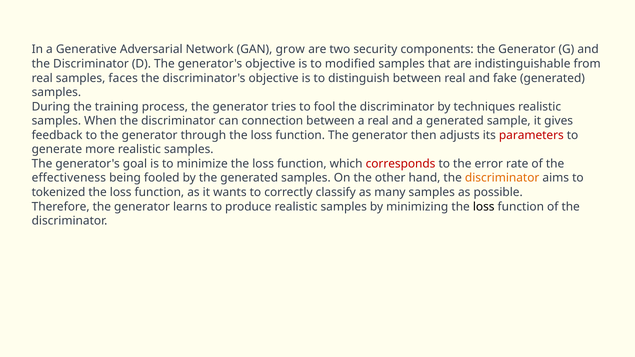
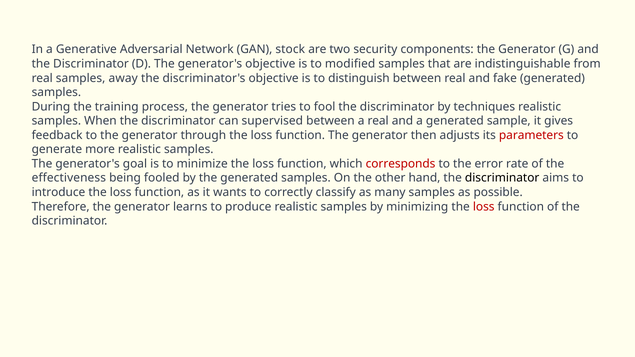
grow: grow -> stock (290, 50)
faces: faces -> away (123, 78)
connection: connection -> supervised (272, 121)
discriminator colour: orange -> black (502, 178)
tokenized: tokenized -> introduce (59, 192)
loss colour: black -> red (484, 207)
